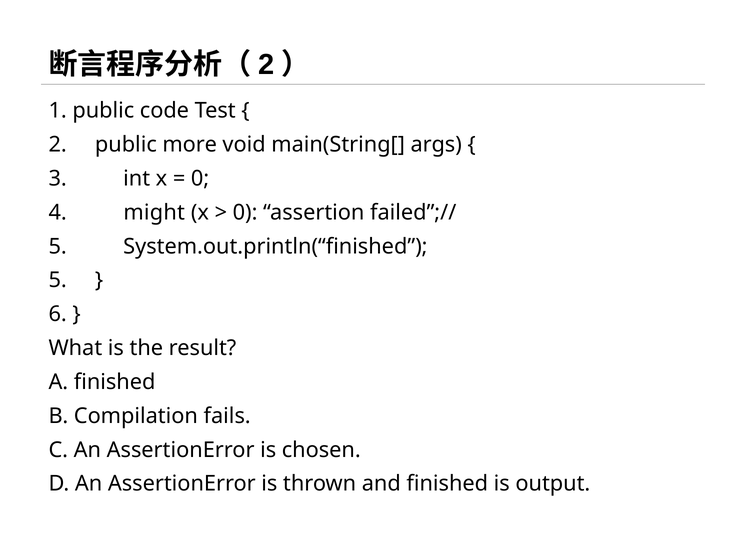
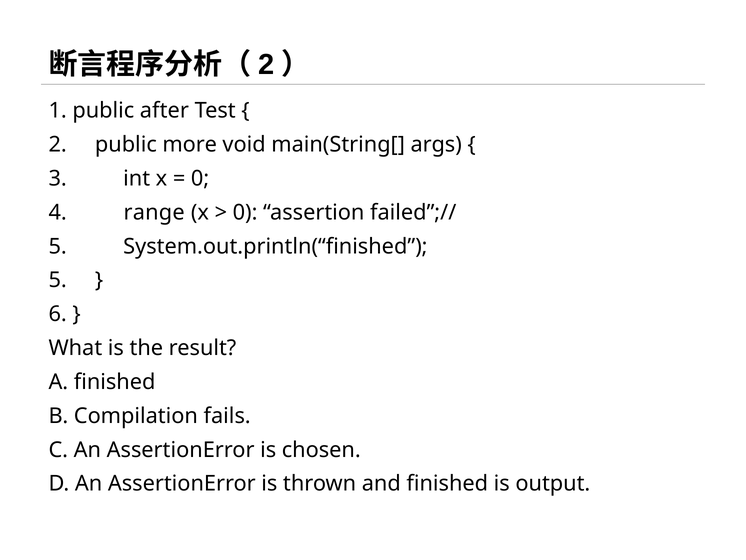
code: code -> after (164, 111)
might: might -> range (154, 212)
